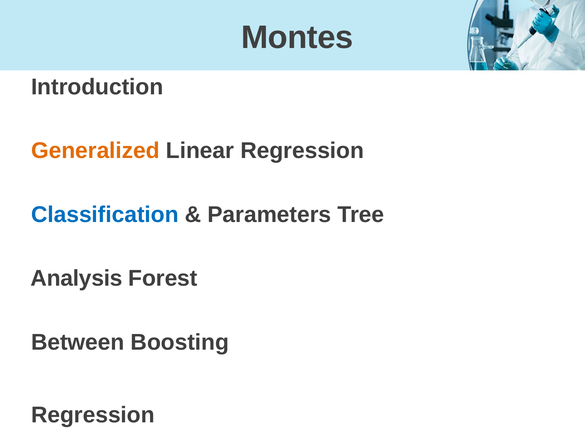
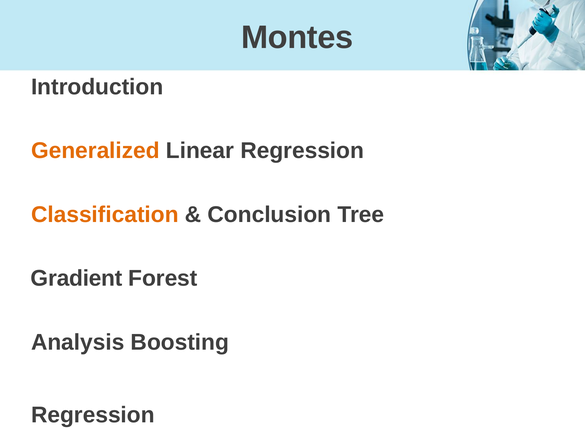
Classification colour: blue -> orange (105, 214)
Parameters: Parameters -> Conclusion (269, 214)
Analysis: Analysis -> Gradient (77, 278)
Between: Between -> Analysis (78, 342)
